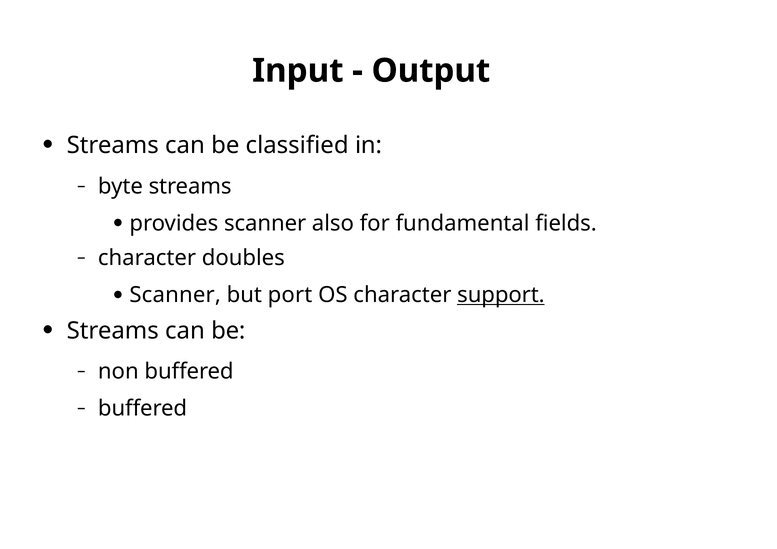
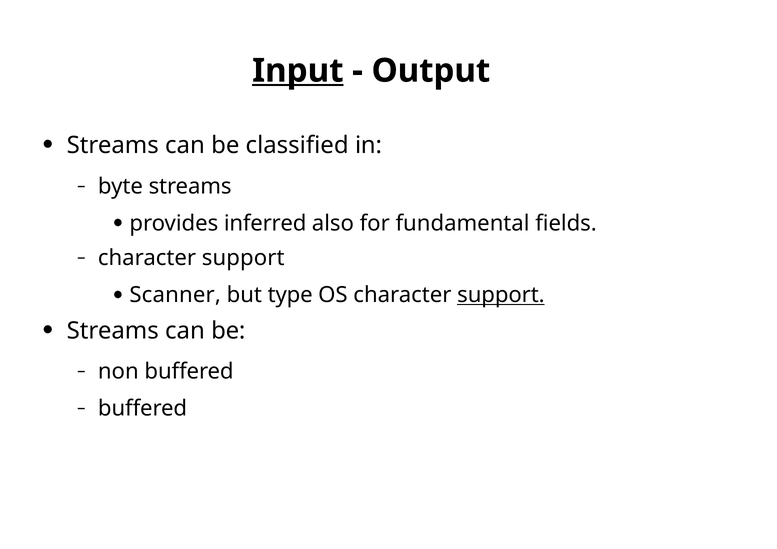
Input underline: none -> present (298, 71)
provides scanner: scanner -> inferred (265, 223)
doubles: doubles -> support (243, 258)
port: port -> type (290, 295)
